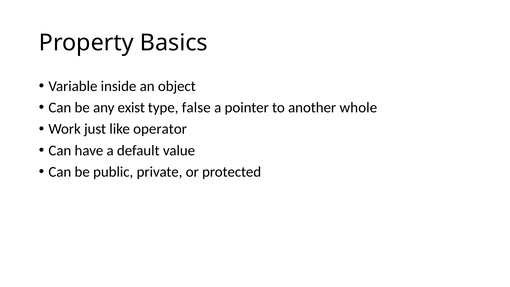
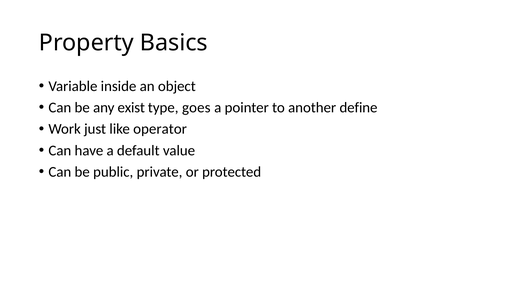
false: false -> goes (196, 108)
whole: whole -> define (358, 108)
